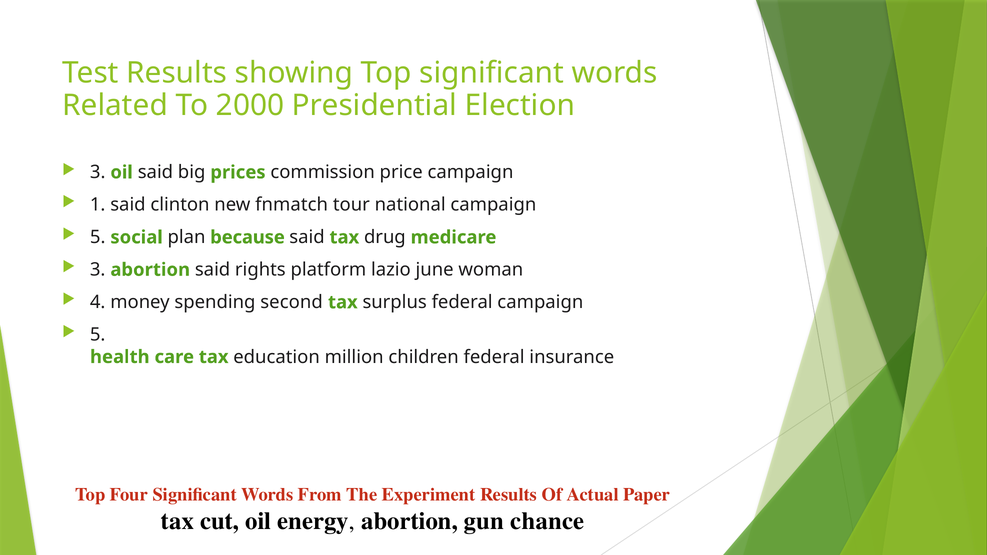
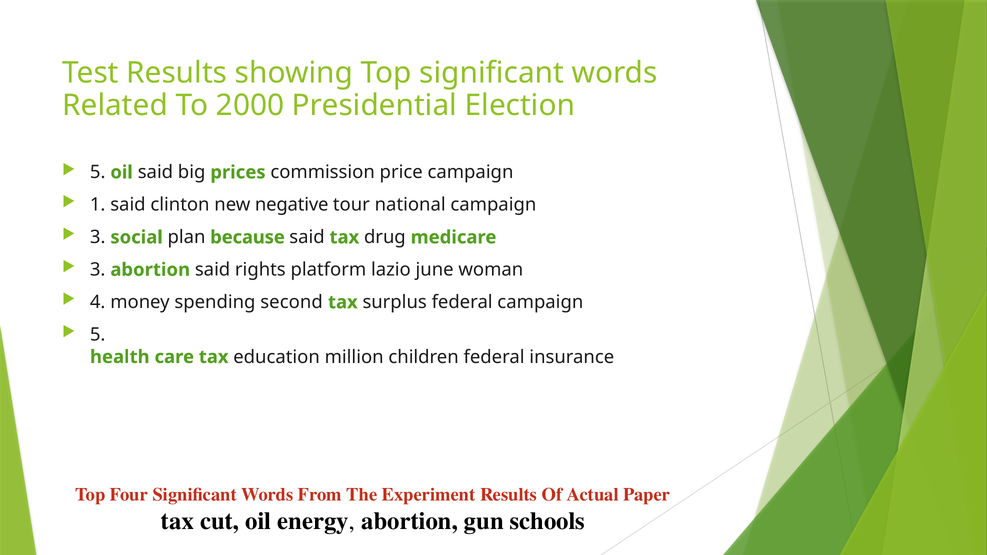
3: 3 -> 5 (98, 172)
fnmatch: fnmatch -> negative (292, 205)
5: 5 -> 3 (98, 237)
chance: chance -> schools (547, 521)
